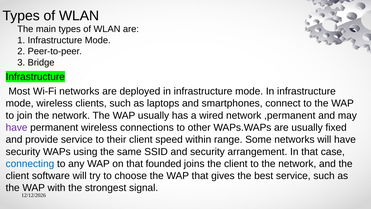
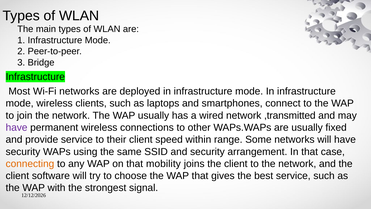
,permanent: ,permanent -> ,transmitted (290, 115)
connecting colour: blue -> orange (30, 164)
founded: founded -> mobility (163, 164)
